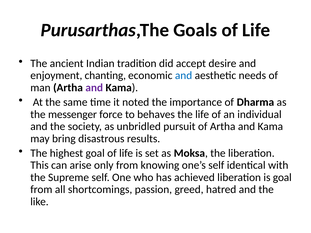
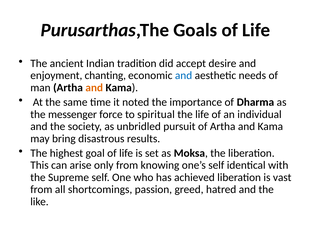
and colour: purple -> orange (94, 88)
behaves: behaves -> spiritual (156, 114)
is goal: goal -> vast (282, 178)
